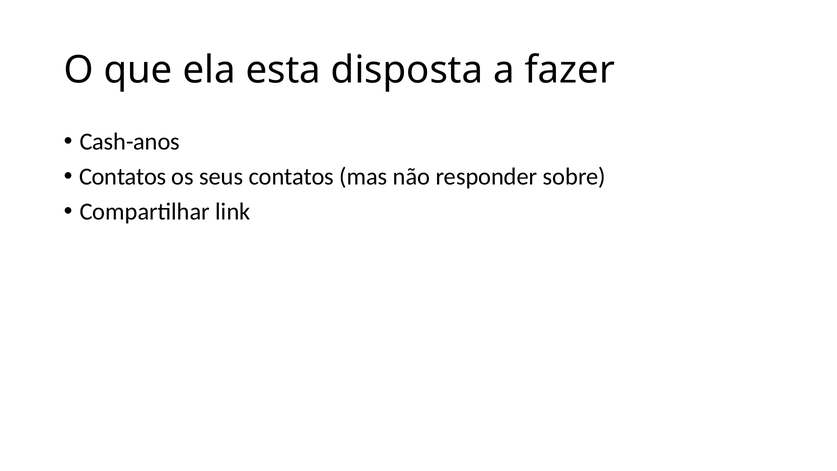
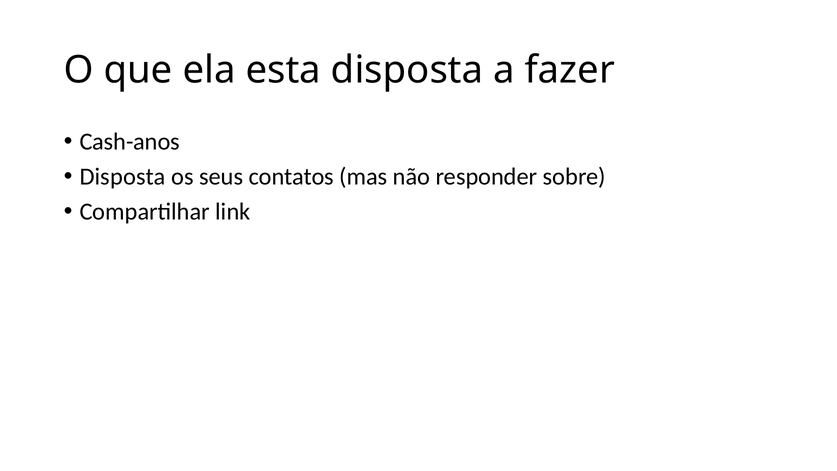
Contatos: Contatos -> Disposta (123, 177)
